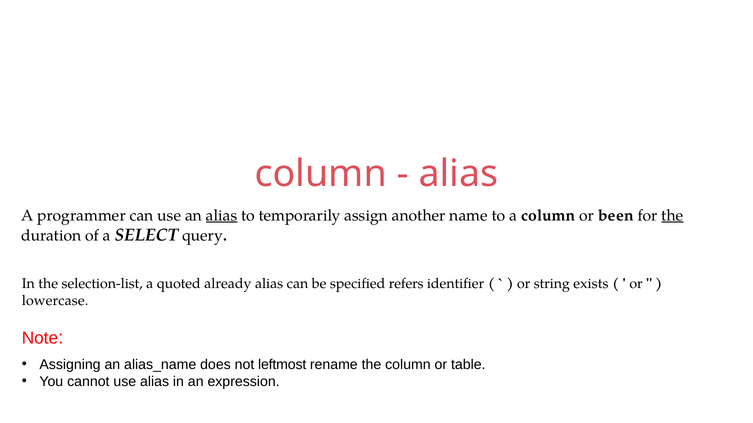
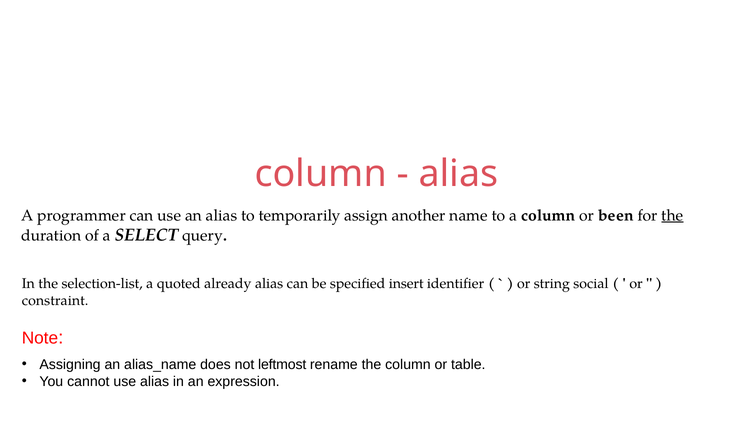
alias underline: present -> none (222, 216)
refers: refers -> insert (406, 284)
exists: exists -> social (591, 284)
lowercase: lowercase -> constraint (55, 301)
